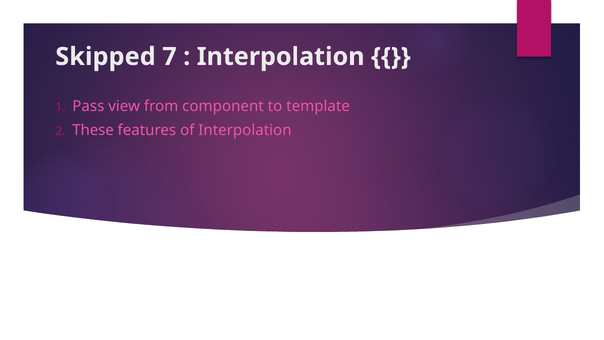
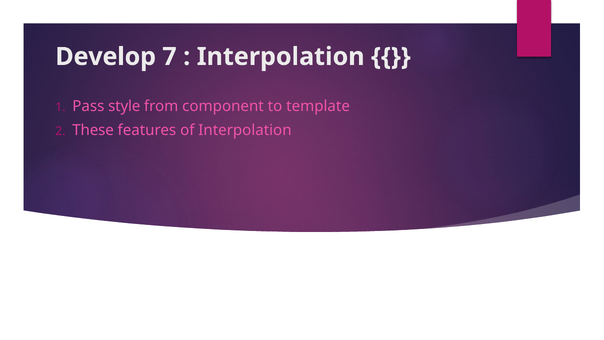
Skipped: Skipped -> Develop (106, 57)
view: view -> style (124, 106)
